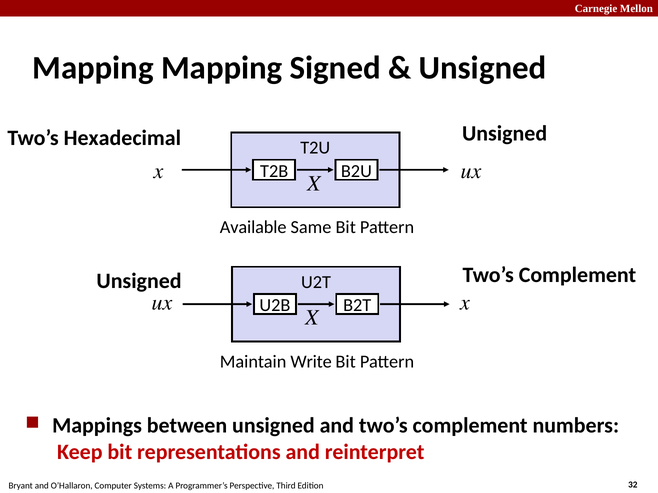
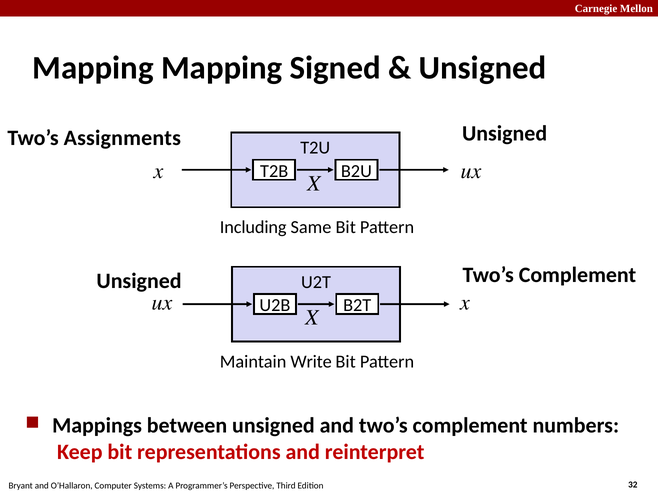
Hexadecimal: Hexadecimal -> Assignments (122, 138)
Available: Available -> Including (253, 228)
